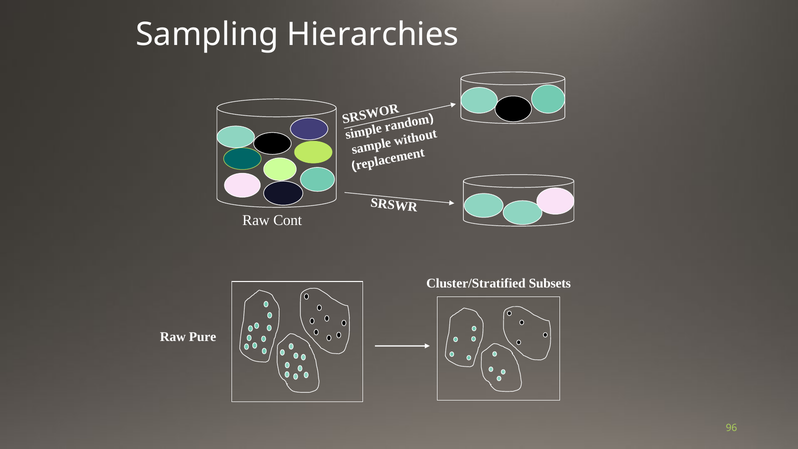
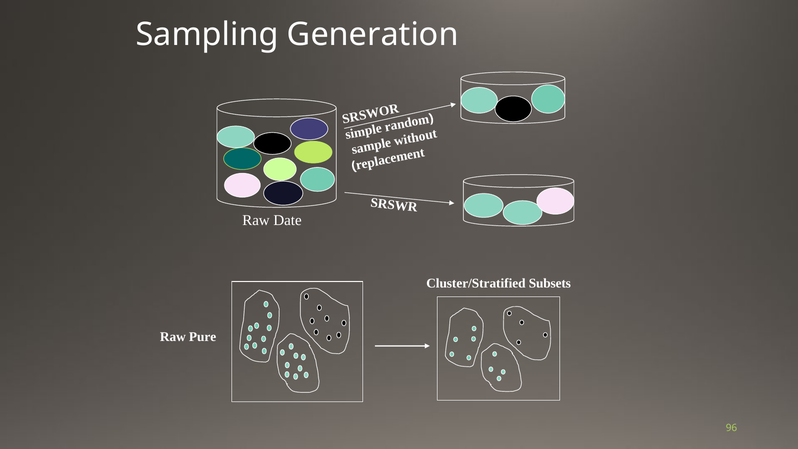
Hierarchies: Hierarchies -> Generation (373, 34)
Cont: Cont -> Date (288, 220)
